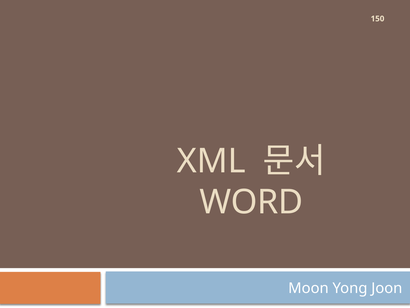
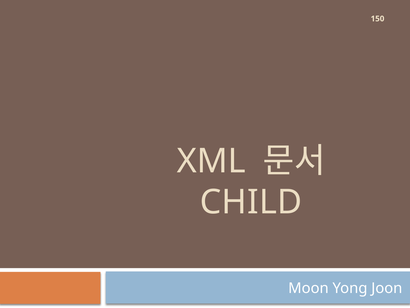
WORD: WORD -> CHILD (251, 202)
